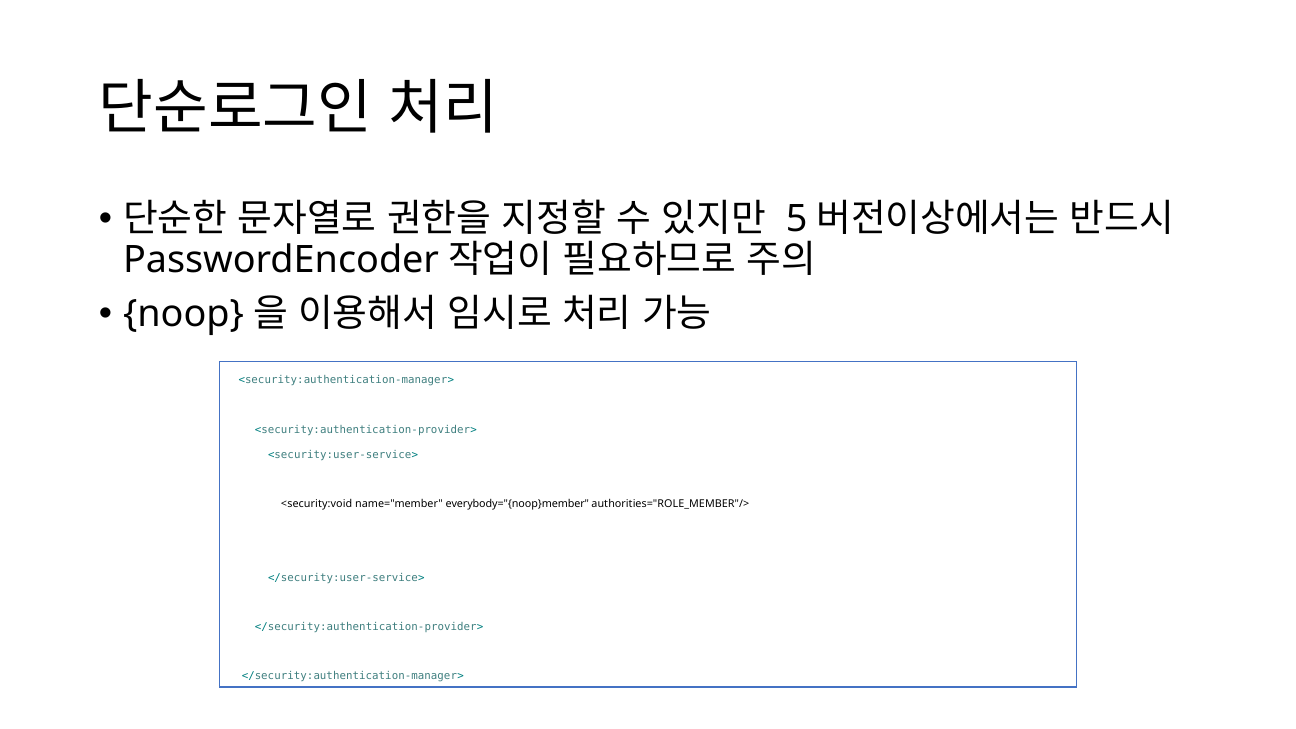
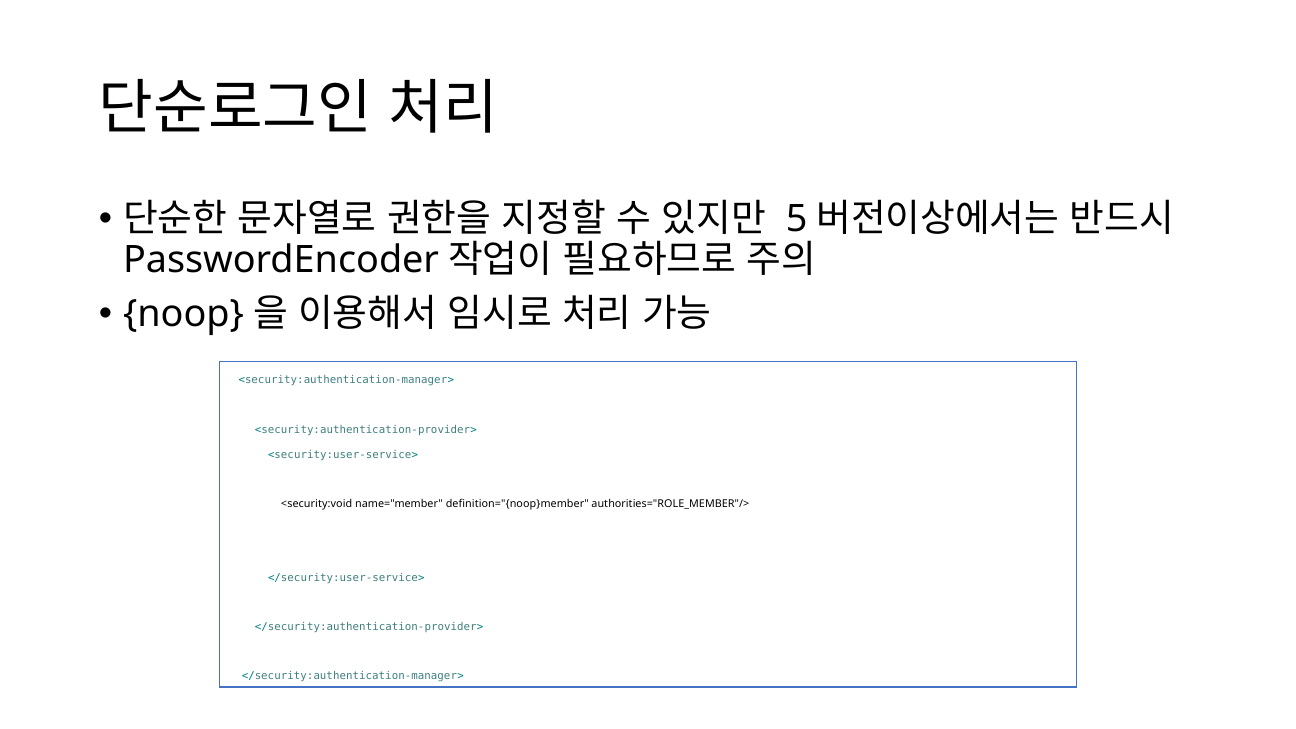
everybody="{noop}member: everybody="{noop}member -> definition="{noop}member (517, 504)
